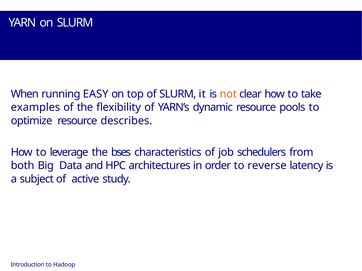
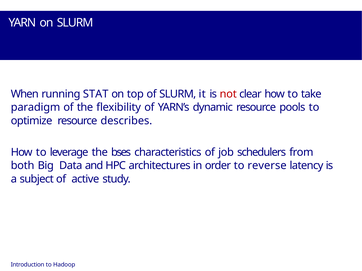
EASY: EASY -> STAT (96, 94)
not colour: orange -> red (228, 94)
examples: examples -> paradigm (36, 108)
